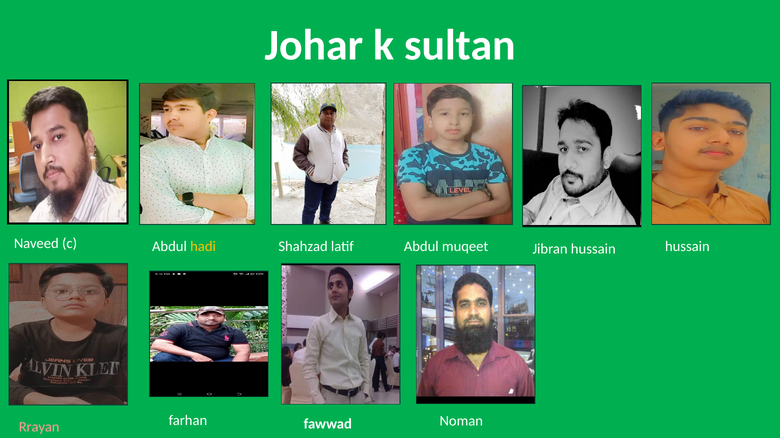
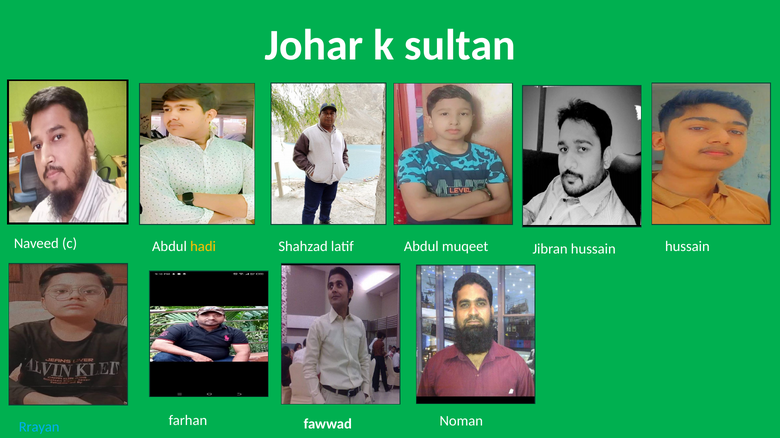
Rrayan colour: pink -> light blue (39, 428)
